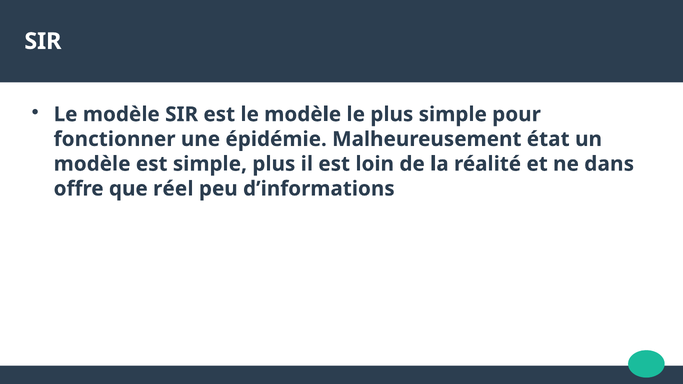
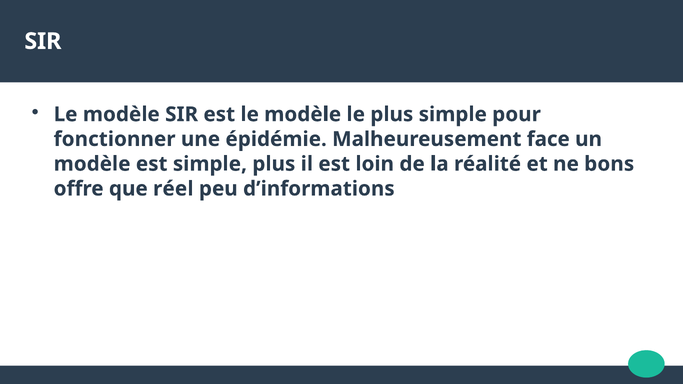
état: état -> face (548, 139)
dans: dans -> bons (609, 164)
